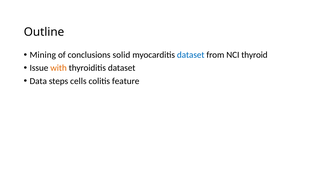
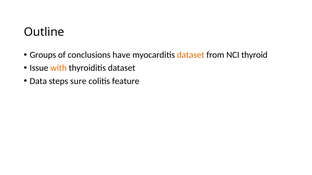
Mining: Mining -> Groups (43, 55)
solid: solid -> have (121, 55)
dataset colour: blue -> orange (191, 55)
cells: cells -> sure (78, 81)
